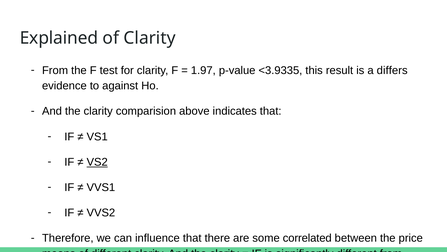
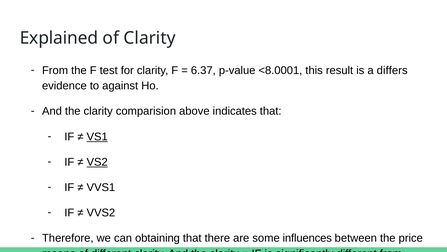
1.97: 1.97 -> 6.37 (203, 70)
<3.9335: <3.9335 -> <8.0001 (280, 70)
VS1 underline: none -> present (97, 136)
influence: influence -> obtaining (157, 238)
correlated: correlated -> influences (307, 238)
